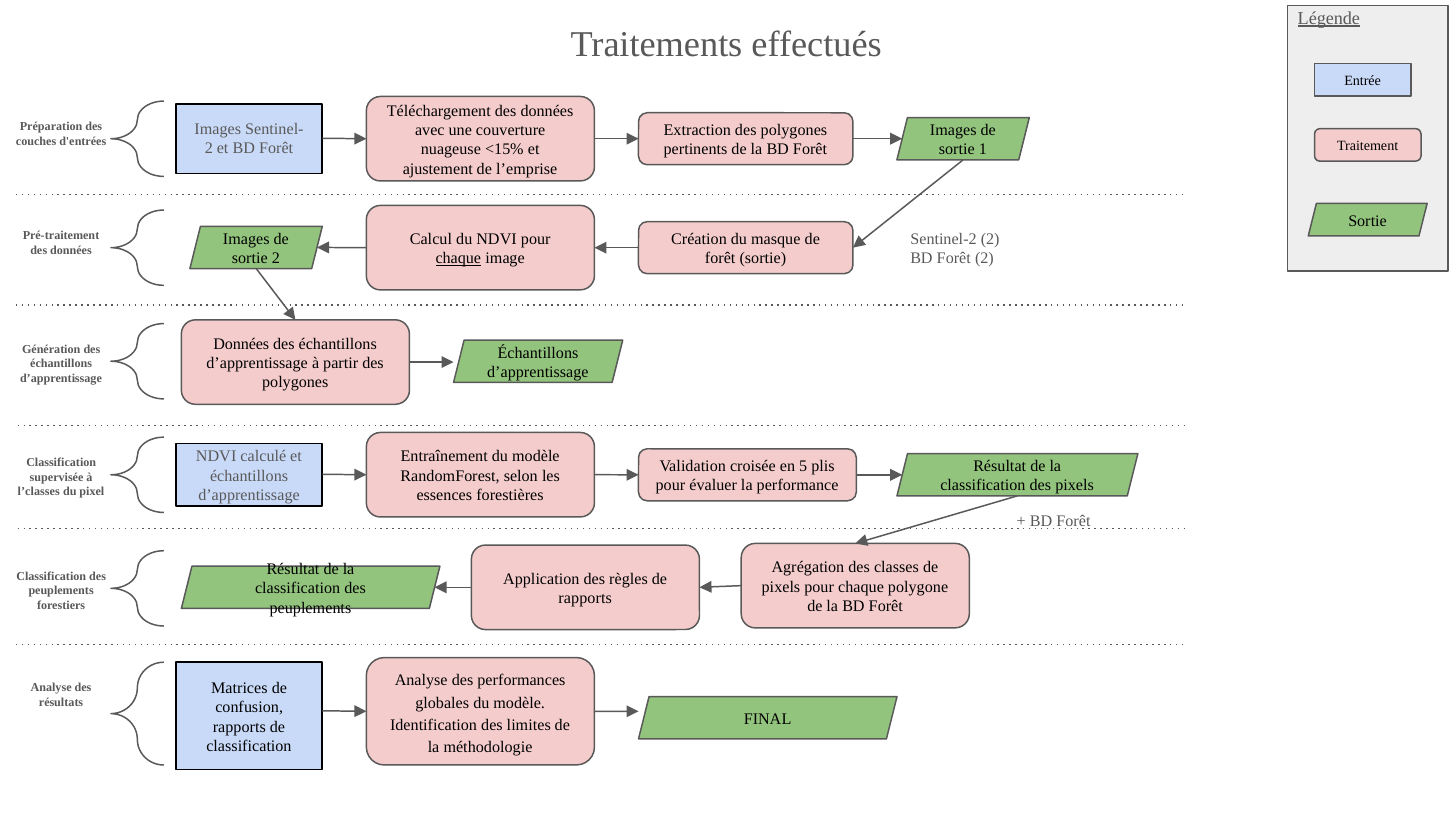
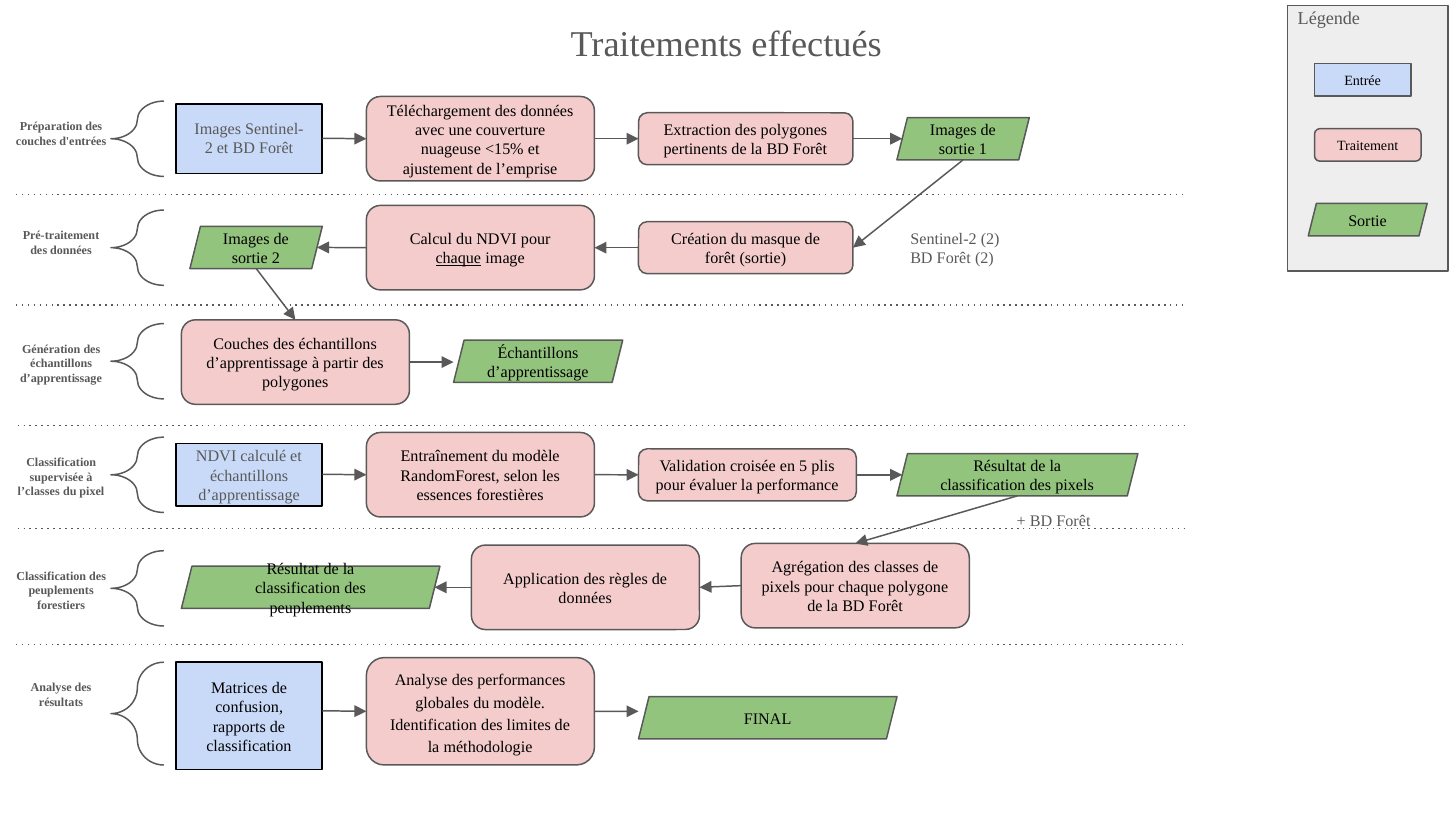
Légende underline: present -> none (1329, 18)
Données: Données -> Couches (241, 344)
rapports: rapports -> données (585, 598)
